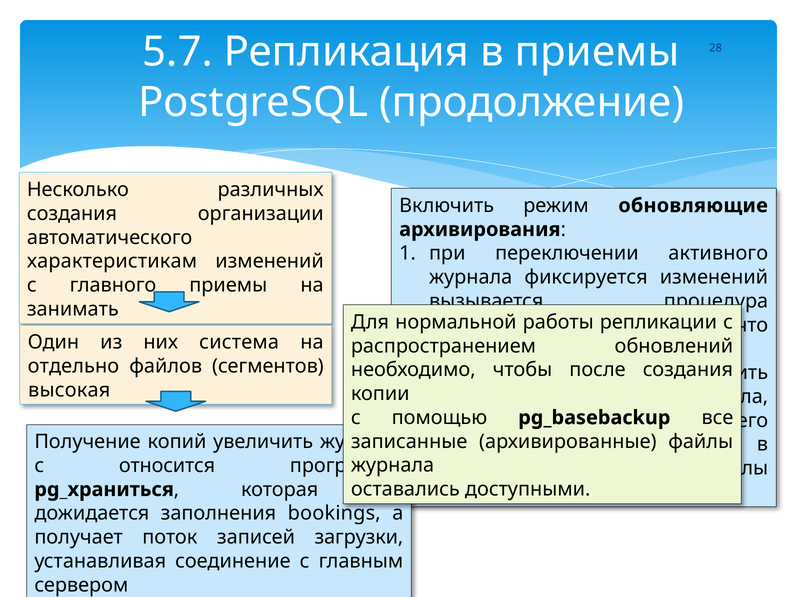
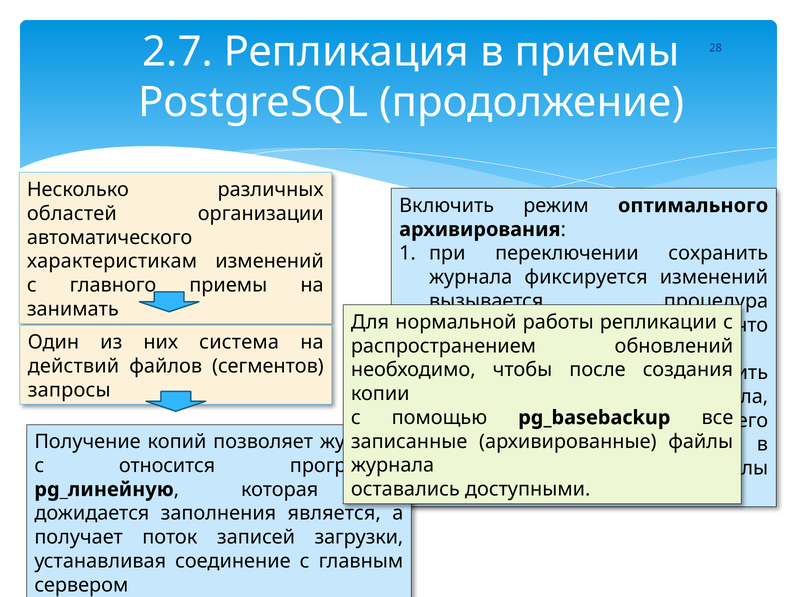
5.7: 5.7 -> 2.7 (178, 52)
обновляющие: обновляющие -> оптимального (693, 206)
создания: создания -> областей (72, 214)
переключении активного: активного -> сохранить (718, 253)
отдельно: отдельно -> действий (73, 366)
высокая: высокая -> запросы (69, 390)
увеличить: увеличить -> позволяет (263, 442)
pg_храниться: pg_храниться -> pg_линейную (104, 490)
bookings: bookings -> является (334, 513)
